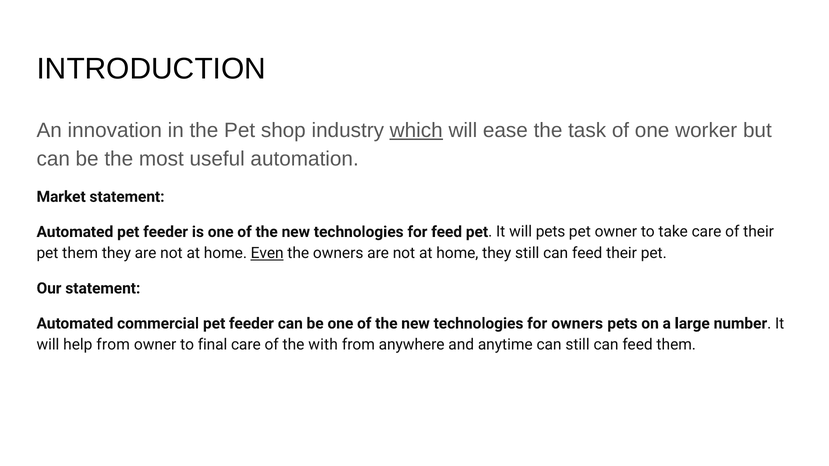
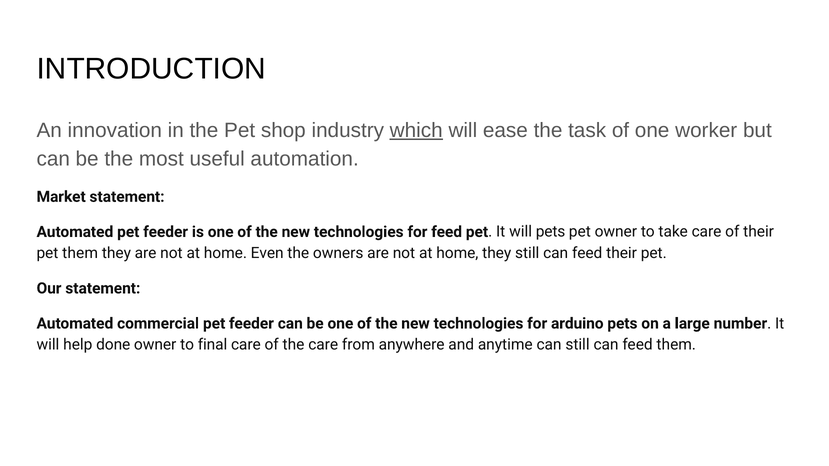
Even underline: present -> none (267, 253)
for owners: owners -> arduino (577, 324)
help from: from -> done (113, 345)
the with: with -> care (323, 345)
